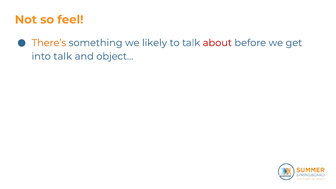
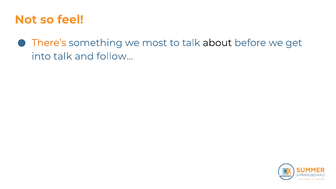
likely: likely -> most (155, 43)
about colour: red -> black (217, 43)
object…: object… -> follow… (115, 56)
